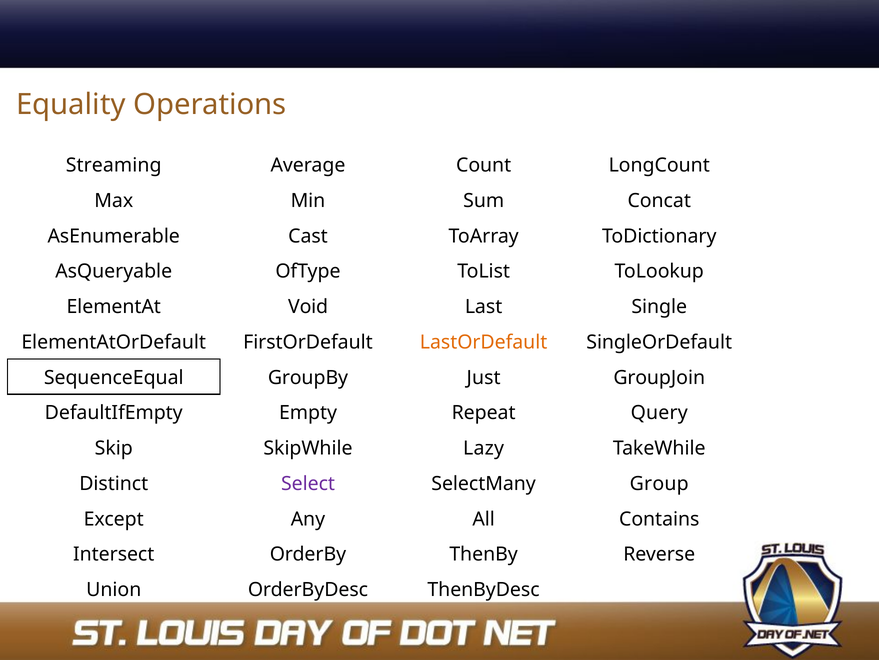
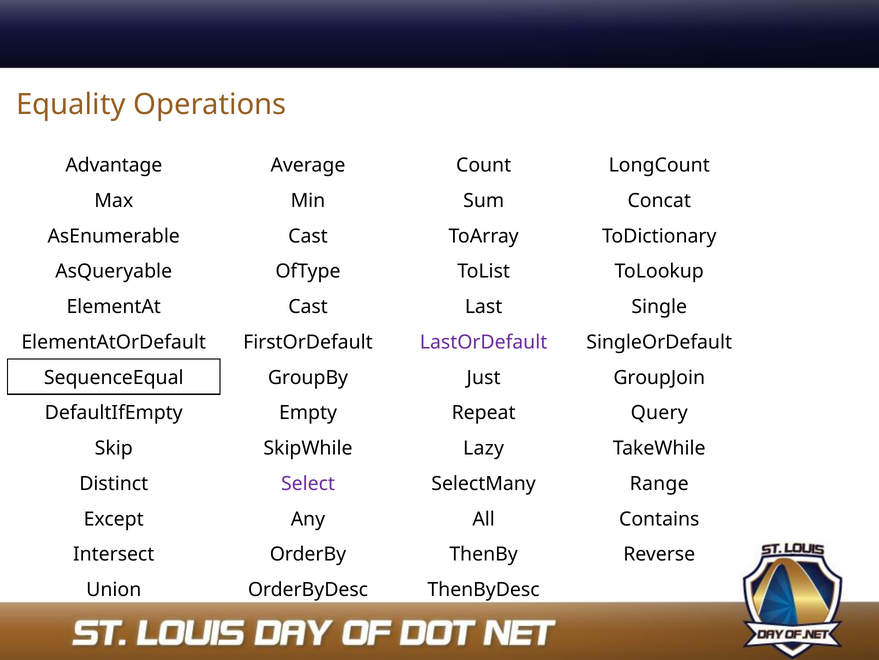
Streaming: Streaming -> Advantage (114, 165)
ElementAt Void: Void -> Cast (308, 307)
LastOrDefault colour: orange -> purple (484, 342)
Group: Group -> Range (659, 483)
